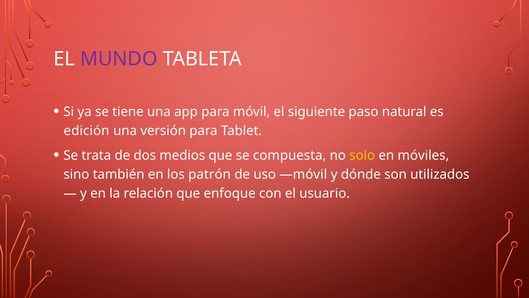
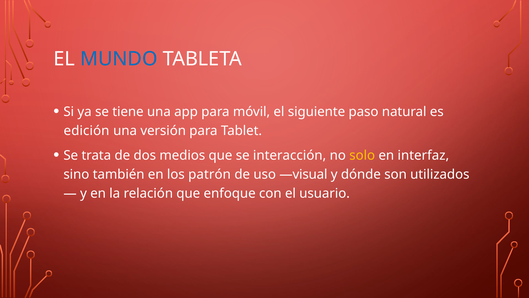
MUNDO colour: purple -> blue (119, 59)
compuesta: compuesta -> interacción (290, 155)
móviles: móviles -> interfaz (423, 155)
—móvil: —móvil -> —visual (303, 174)
